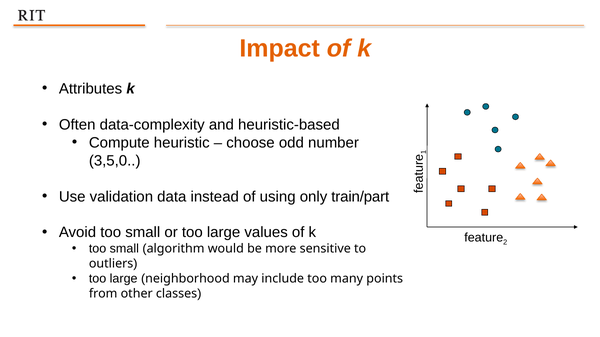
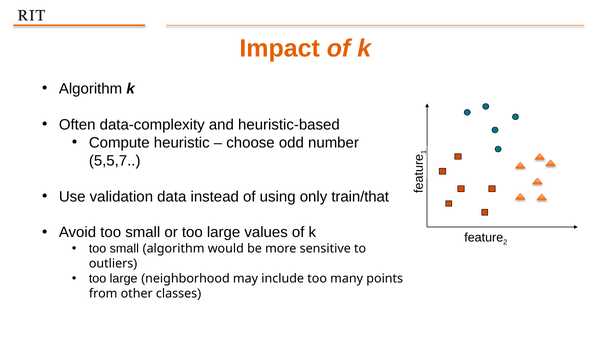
Attributes: Attributes -> Algorithm (91, 89)
3,5,0: 3,5,0 -> 5,5,7 (115, 161)
train/part: train/part -> train/that (360, 197)
